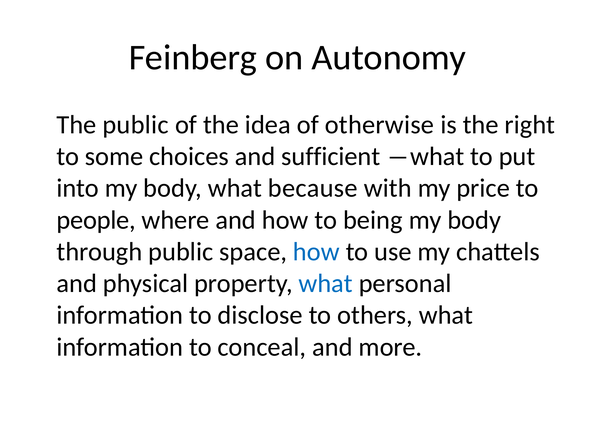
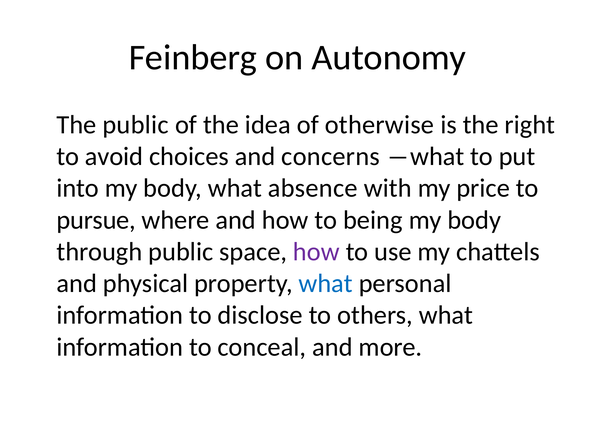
some: some -> avoid (114, 157)
sufficient: sufficient -> concerns (331, 157)
because: because -> absence (313, 188)
people: people -> pursue (96, 220)
how colour: blue -> purple (316, 252)
